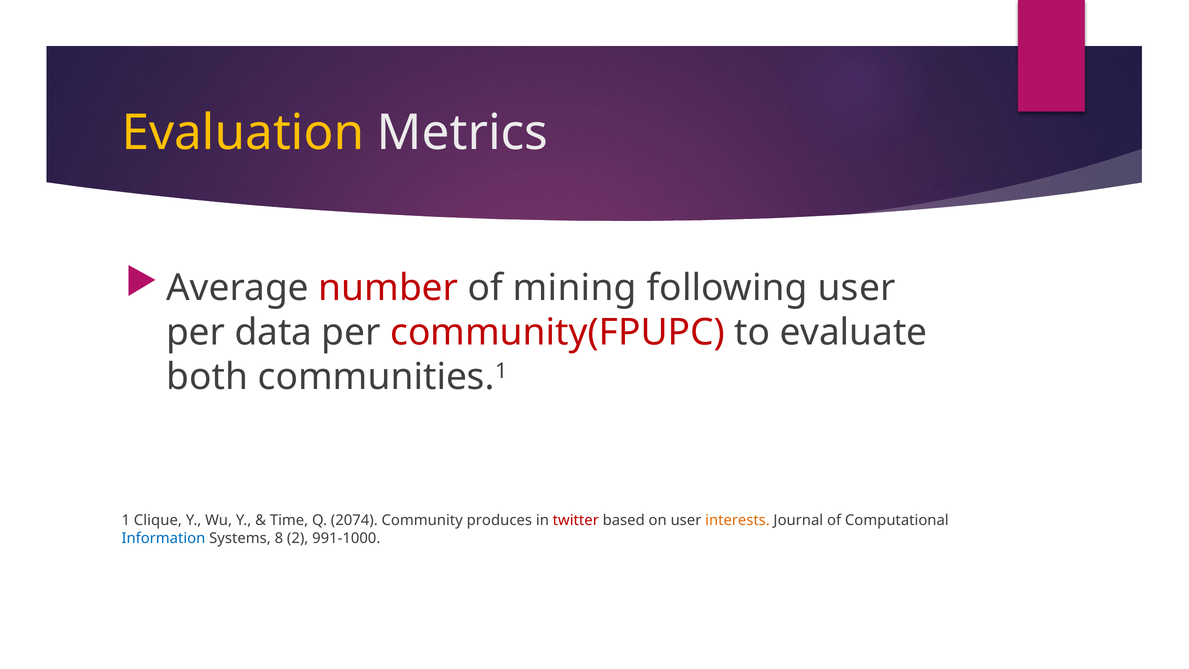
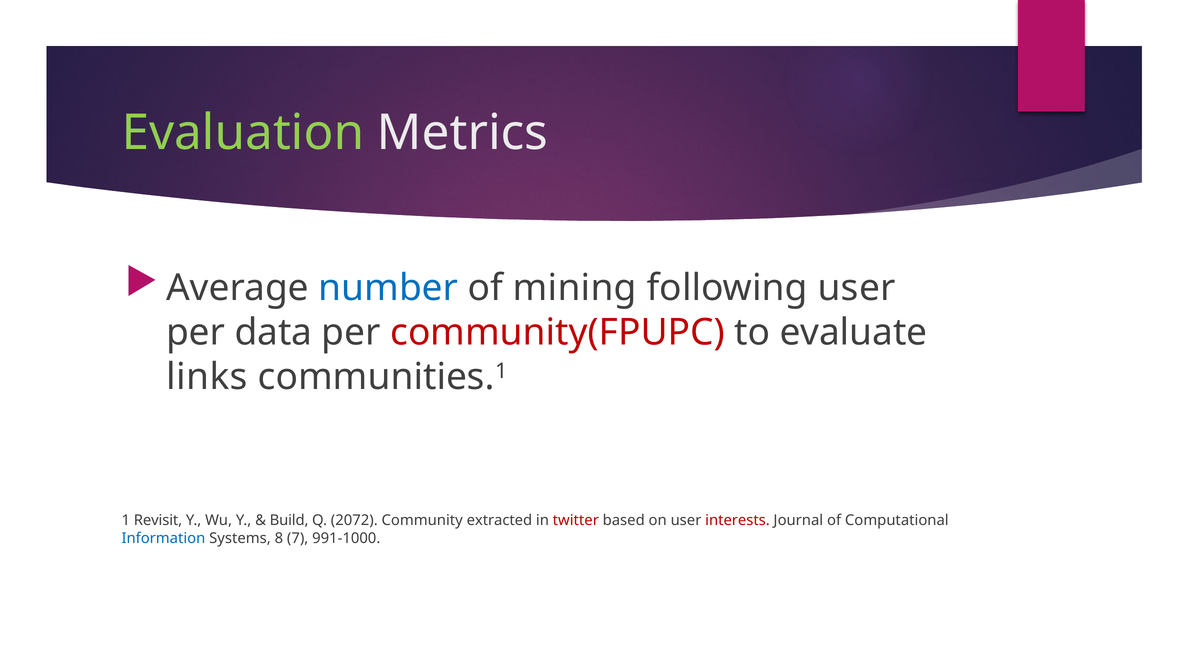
Evaluation colour: yellow -> light green (243, 133)
number colour: red -> blue (388, 288)
both: both -> links (207, 377)
Clique: Clique -> Revisit (158, 520)
Time: Time -> Build (289, 520)
2074: 2074 -> 2072 (354, 520)
produces: produces -> extracted (499, 520)
interests colour: orange -> red (738, 520)
2: 2 -> 7 (298, 538)
